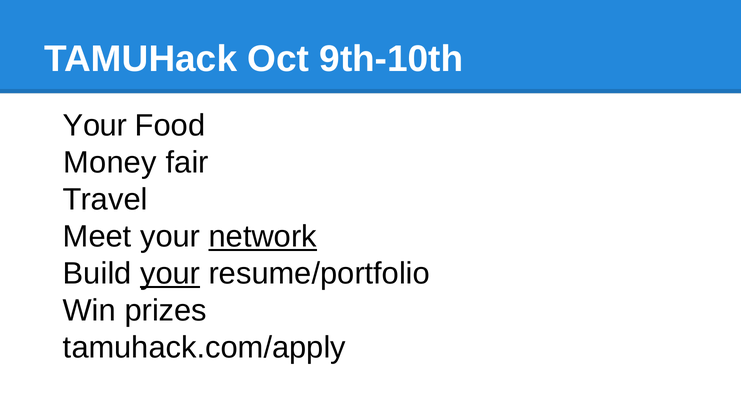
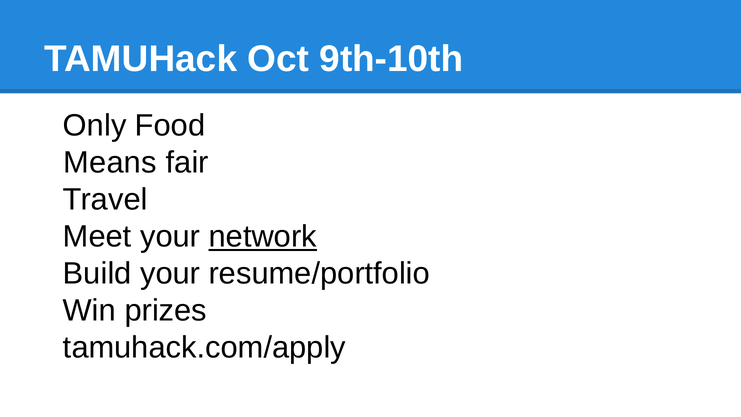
Your: Your -> Only (95, 125)
Money: Money -> Means (110, 162)
your underline: present -> none (170, 274)
